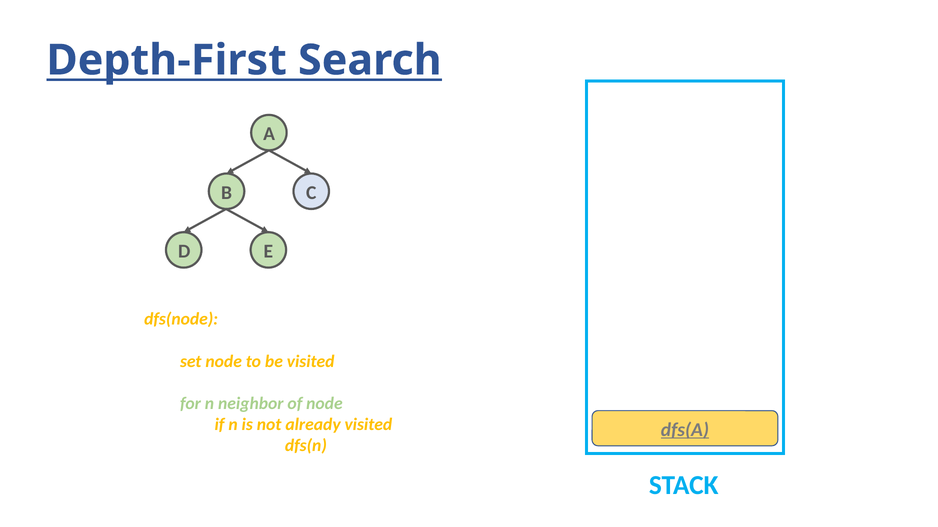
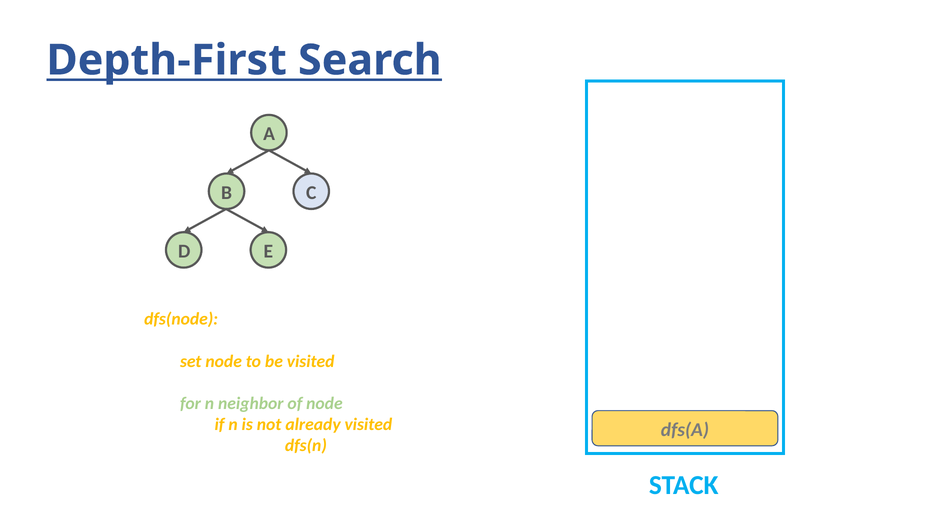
dfs(A underline: present -> none (685, 430)
